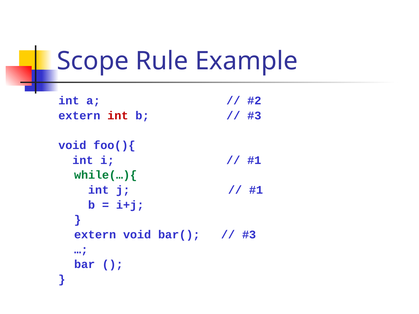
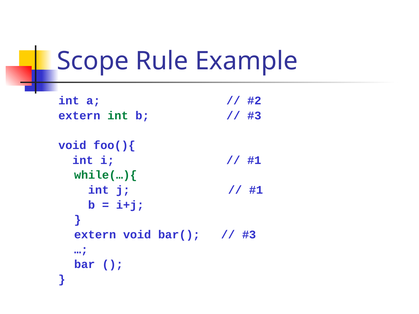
int colour: red -> green (118, 116)
